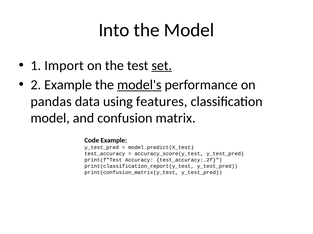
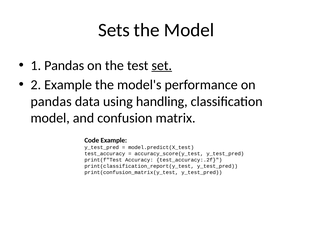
Into: Into -> Sets (114, 30)
1 Import: Import -> Pandas (64, 66)
model's underline: present -> none (139, 85)
features: features -> handling (162, 102)
